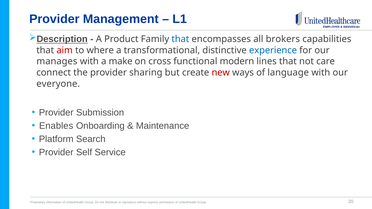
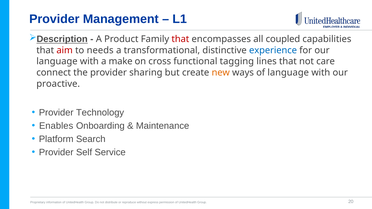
that colour: blue -> red (180, 39)
brokers: brokers -> coupled (283, 39)
where: where -> needs (100, 50)
manages: manages -> language (57, 61)
modern: modern -> tagging (237, 61)
new colour: red -> orange (221, 73)
everyone: everyone -> proactive (58, 84)
Submission: Submission -> Technology (100, 113)
